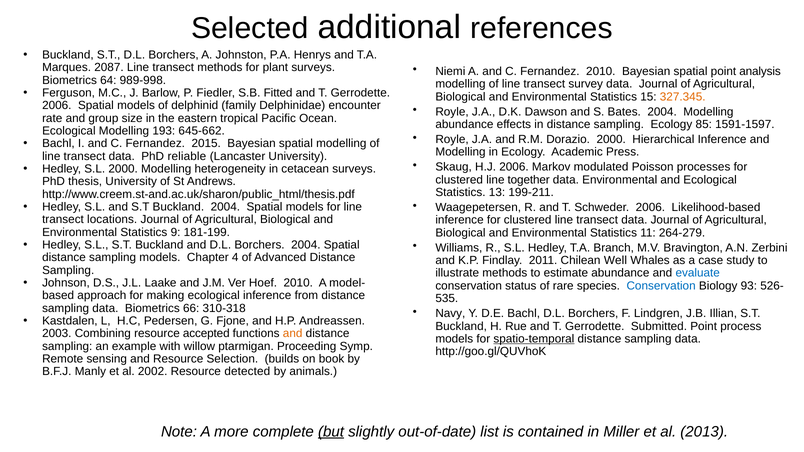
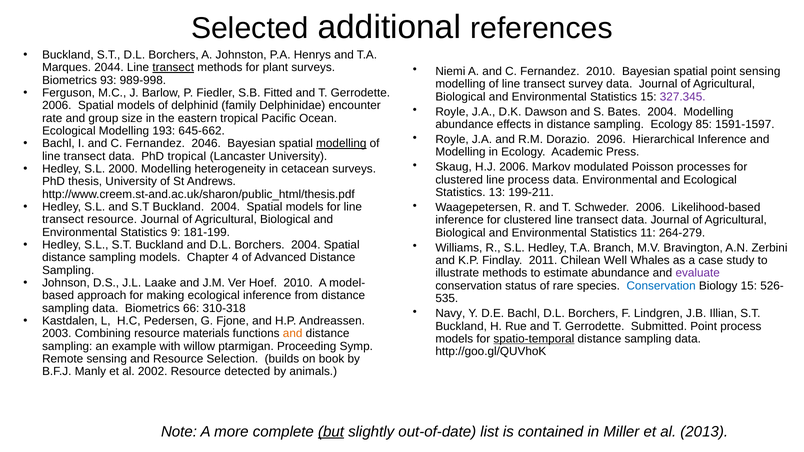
2087: 2087 -> 2044 (109, 68)
transect underline: none -> present (173, 68)
point analysis: analysis -> sensing (760, 71)
64: 64 -> 93 (108, 80)
327.345 colour: orange -> purple (683, 97)
Dorazio 2000: 2000 -> 2096 (611, 139)
2015: 2015 -> 2046 (206, 144)
modelling underline: none -> present (341, 144)
PhD reliable: reliable -> tropical (187, 156)
line together: together -> process (529, 180)
transect locations: locations -> resource (112, 220)
evaluate colour: blue -> purple (698, 273)
Biology 93: 93 -> 15 (749, 286)
accepted: accepted -> materials (206, 334)
